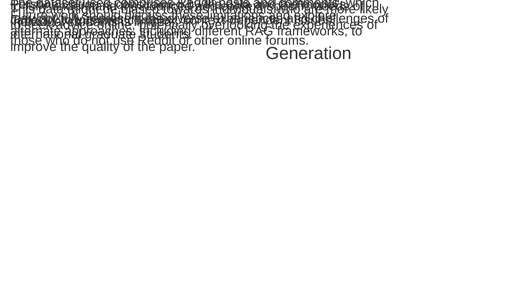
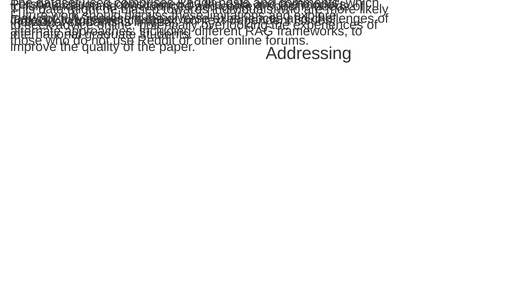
Generation: Generation -> Addressing (309, 53)
